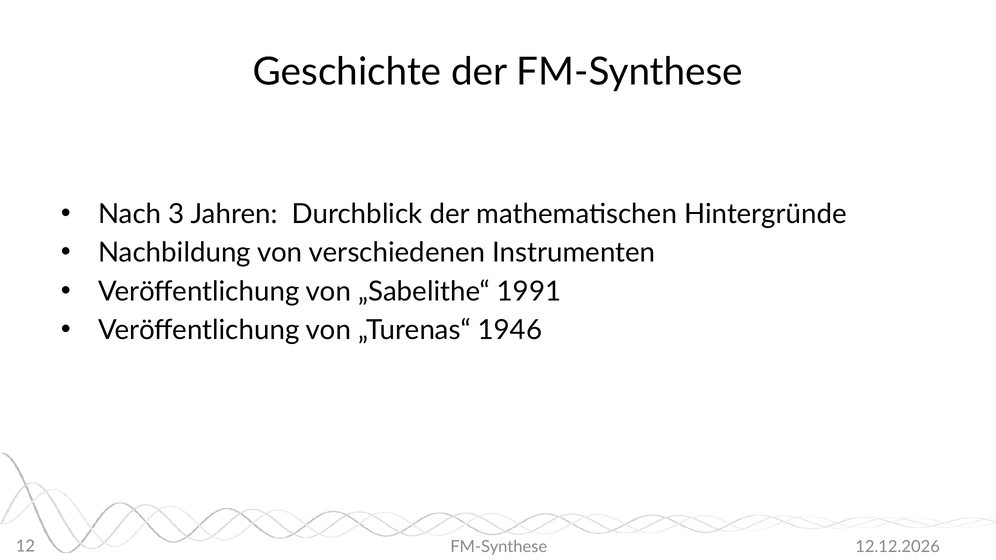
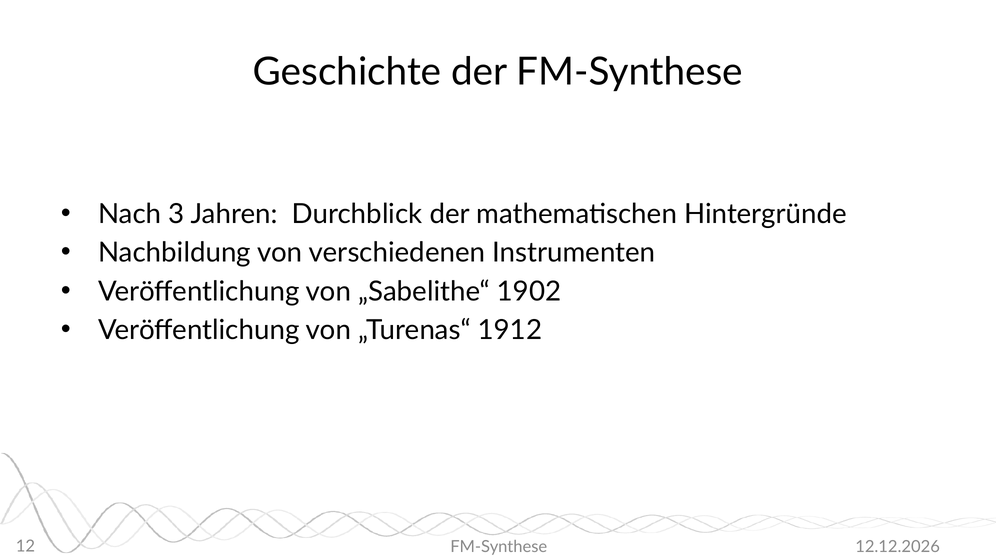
1991: 1991 -> 1902 (529, 292)
1946: 1946 -> 1912 (510, 330)
